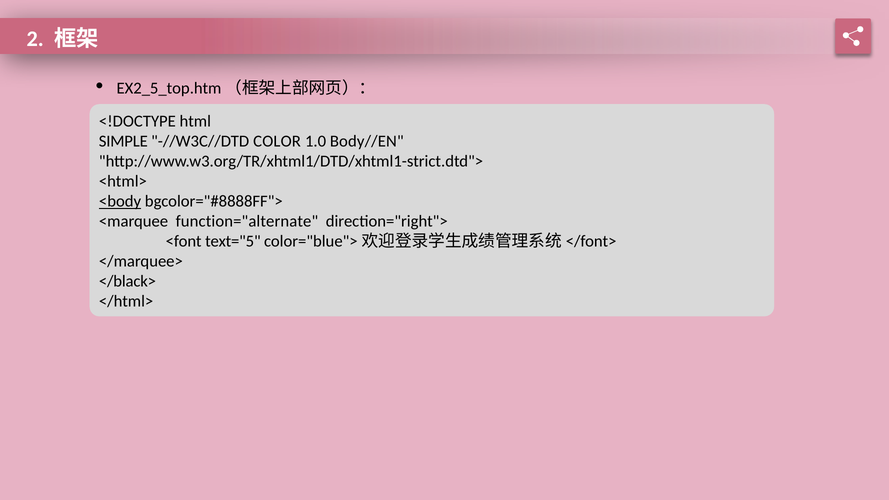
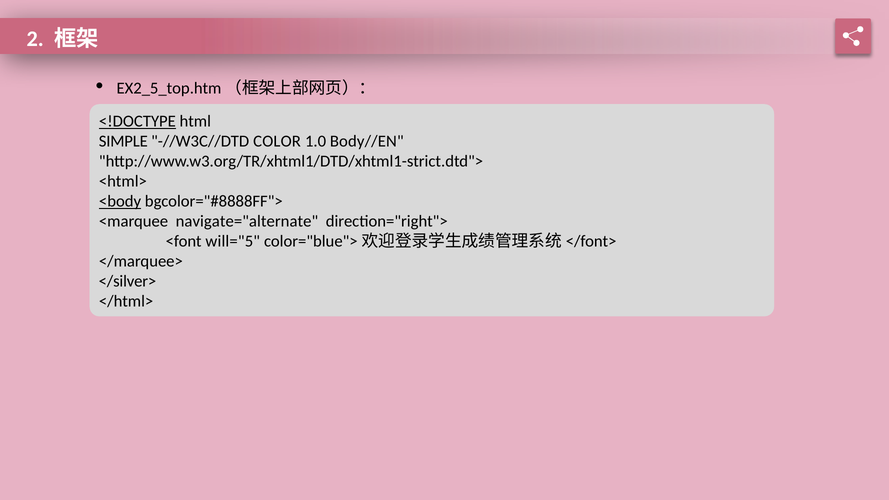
<!DOCTYPE underline: none -> present (137, 121)
function="alternate: function="alternate -> navigate="alternate (247, 221)
text="5: text="5 -> will="5 (233, 241)
</black>: </black> -> </silver> (127, 281)
